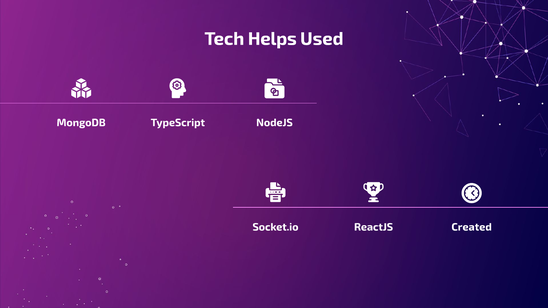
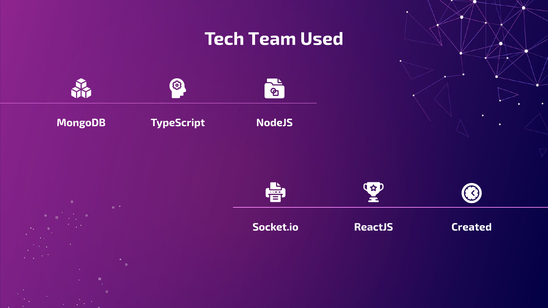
Helps: Helps -> Team (272, 39)
